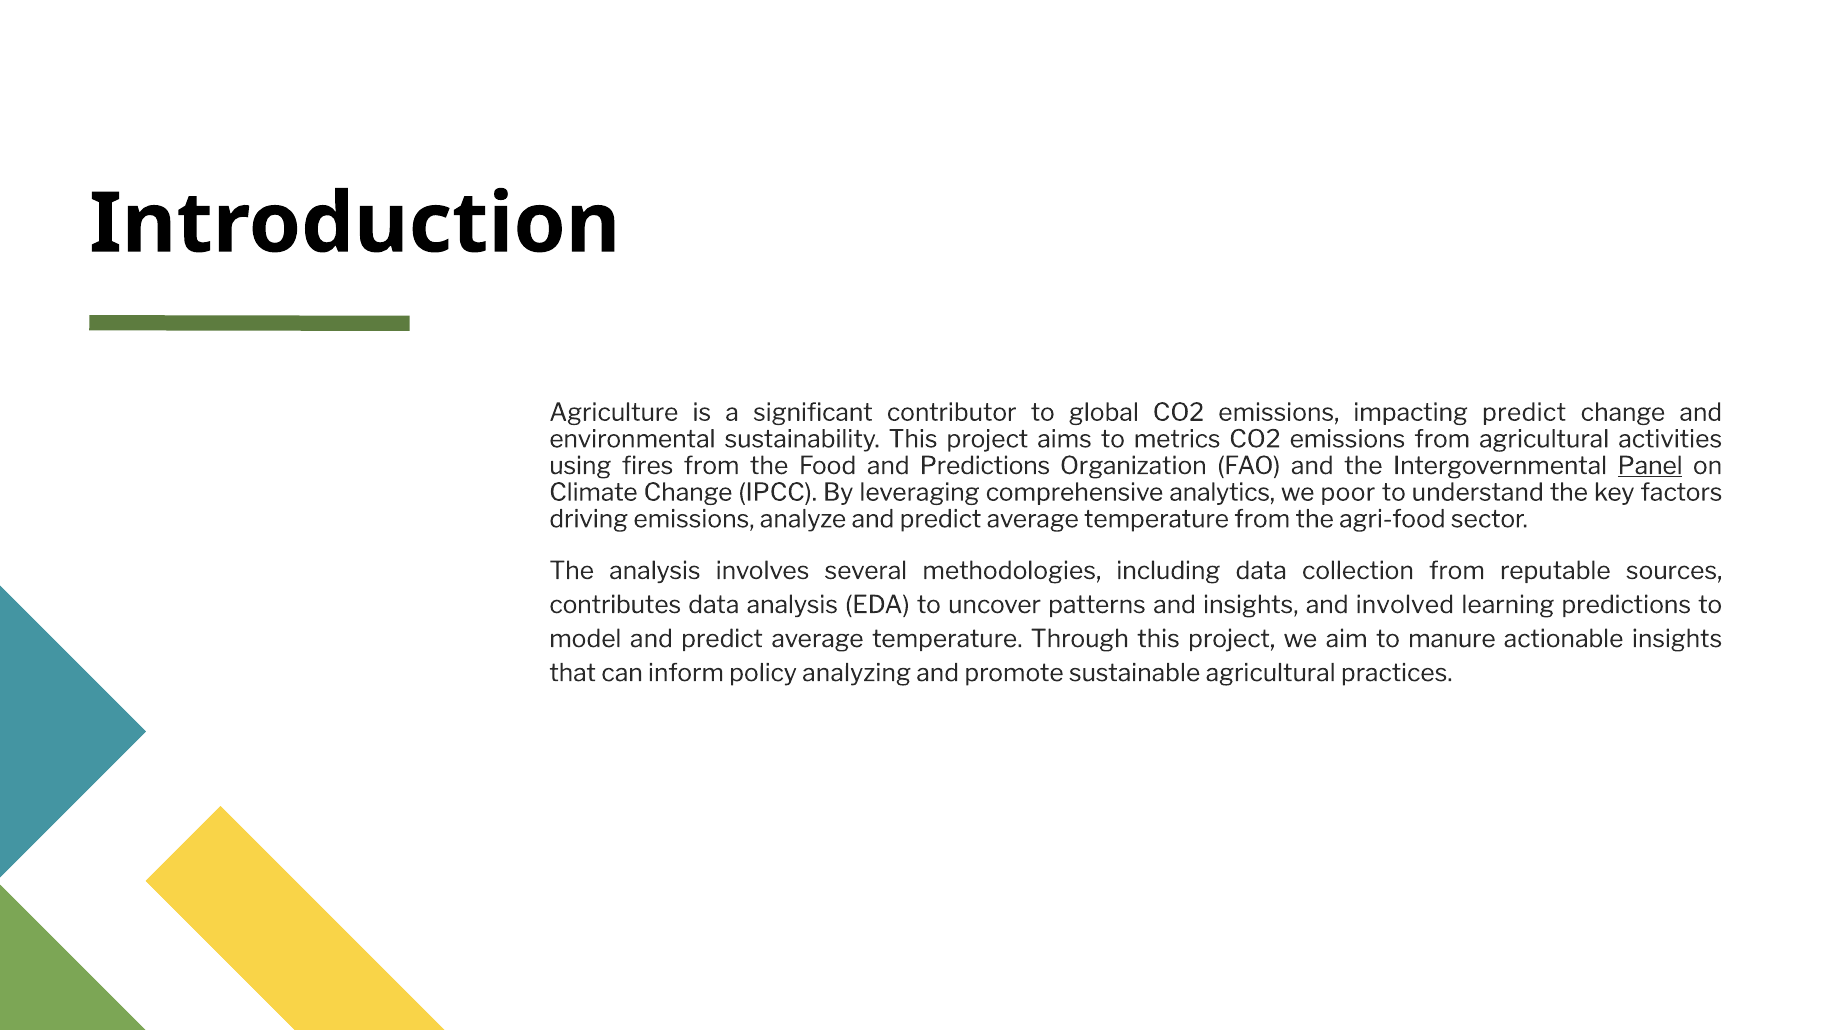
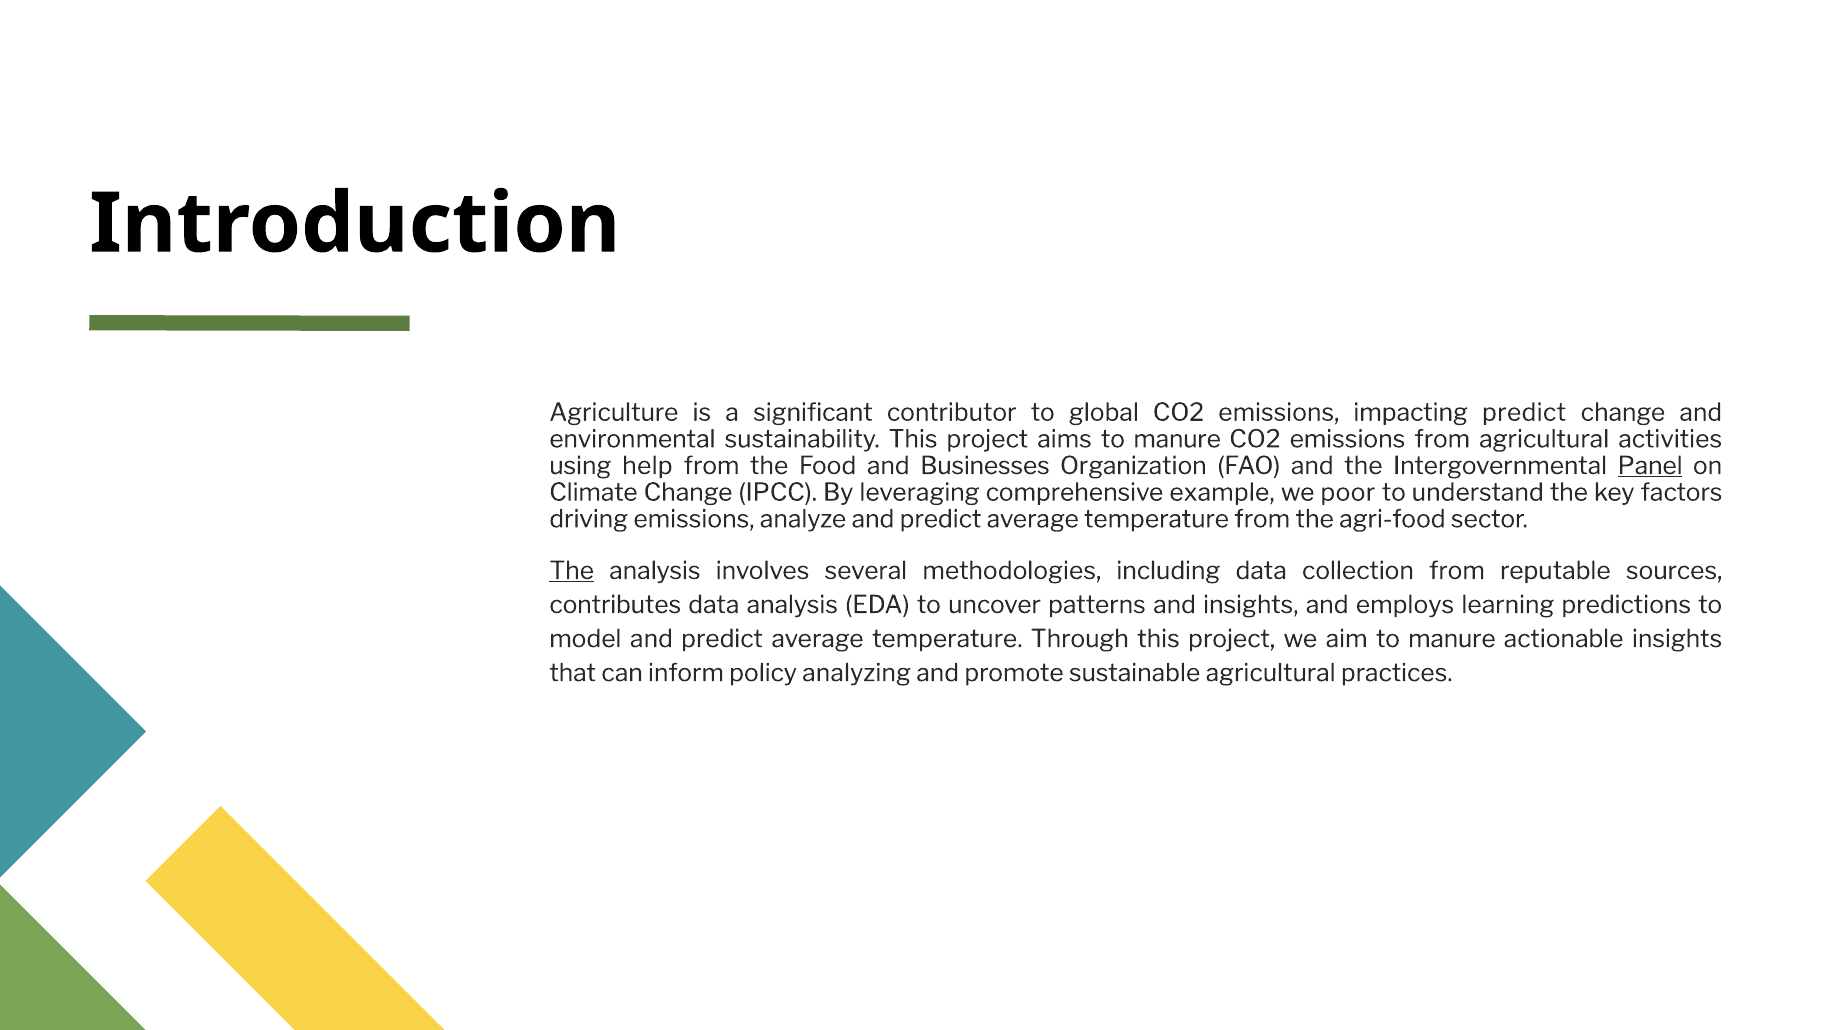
aims to metrics: metrics -> manure (1177, 439)
fires: fires -> help (647, 466)
and Predictions: Predictions -> Businesses (985, 466)
analytics: analytics -> example (1222, 493)
The underline: none -> present (572, 571)
involved: involved -> employs (1405, 605)
